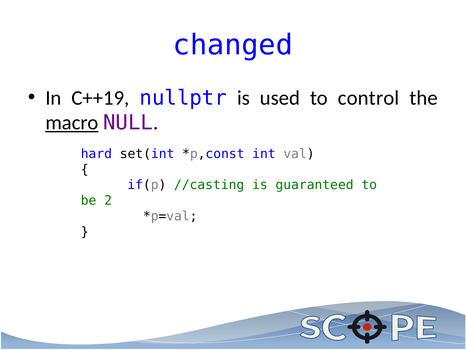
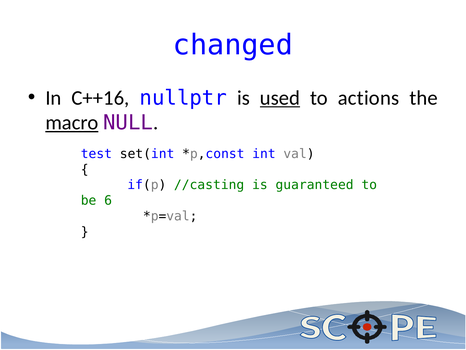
C++19: C++19 -> C++16 (100, 98)
used underline: none -> present (280, 98)
control: control -> actions (369, 98)
hard: hard -> test (96, 154)
2: 2 -> 6 (108, 200)
